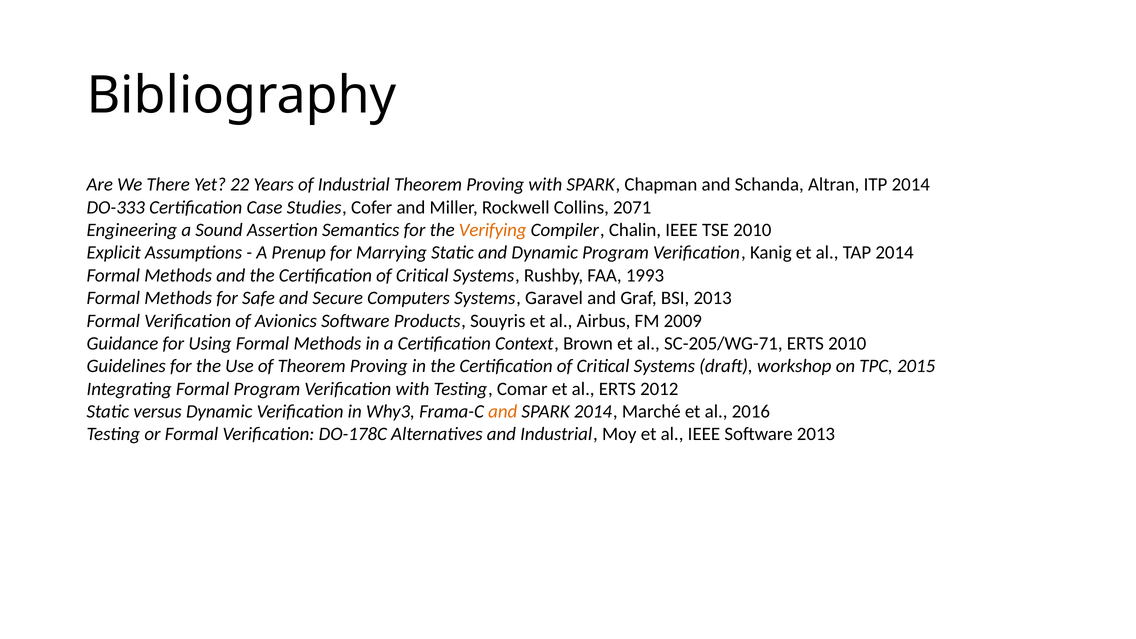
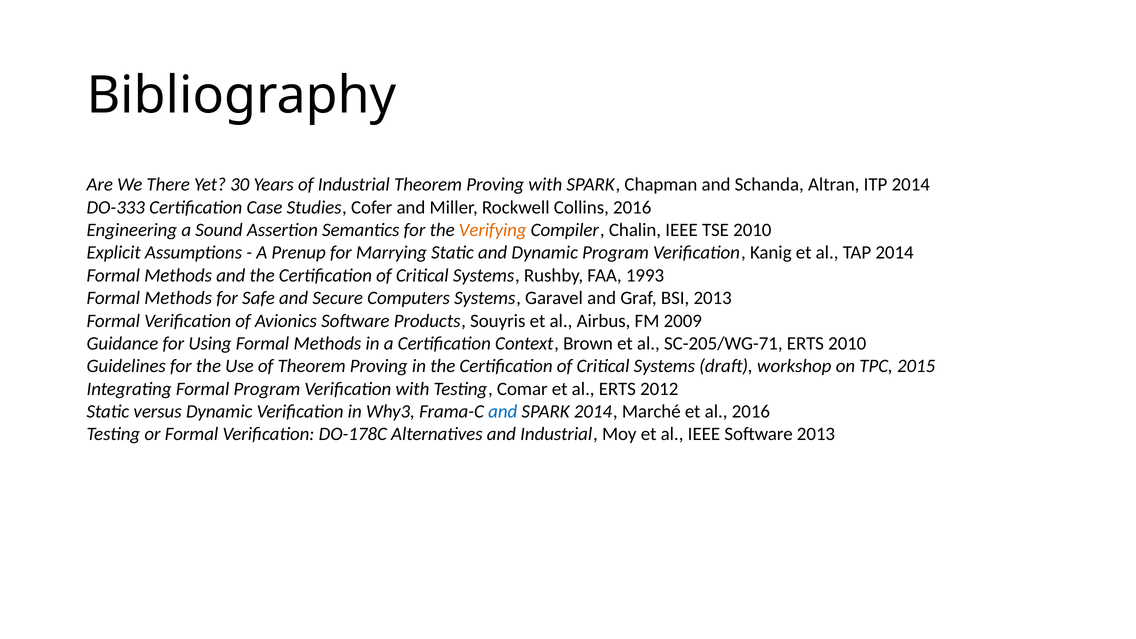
22: 22 -> 30 (240, 184)
Collins 2071: 2071 -> 2016 (632, 207)
and colour: orange -> blue (503, 411)
